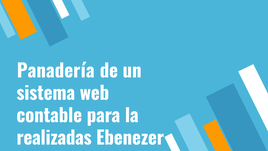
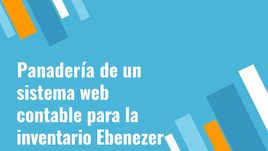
realizadas: realizadas -> inventario (54, 138)
